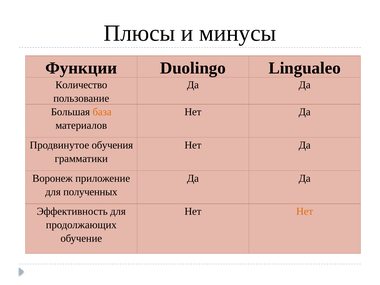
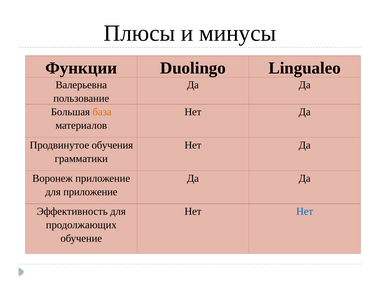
Количество: Количество -> Валерьевна (81, 85)
для полученных: полученных -> приложение (90, 192)
Нет colour: orange -> blue (305, 211)
